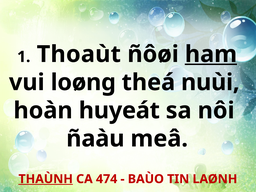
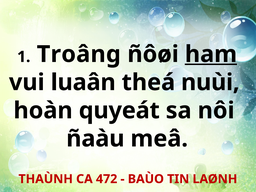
Thoaùt: Thoaùt -> Troâng (79, 54)
loøng: loøng -> luaân (83, 82)
huyeát: huyeát -> quyeát (119, 111)
THAÙNH underline: present -> none (46, 179)
474: 474 -> 472 (107, 179)
